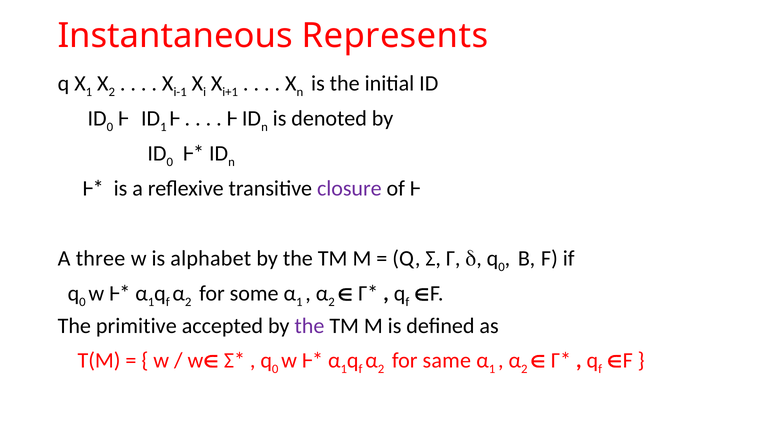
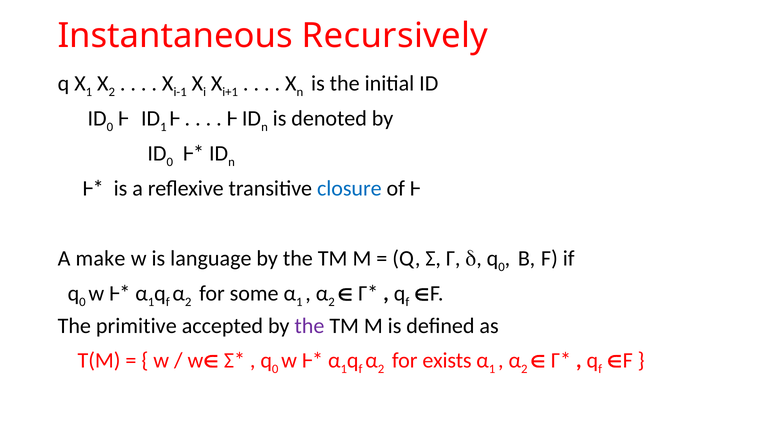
Represents: Represents -> Recursively (395, 36)
closure colour: purple -> blue (349, 188)
three: three -> make (101, 258)
alphabet: alphabet -> language (211, 258)
same: same -> exists (447, 360)
